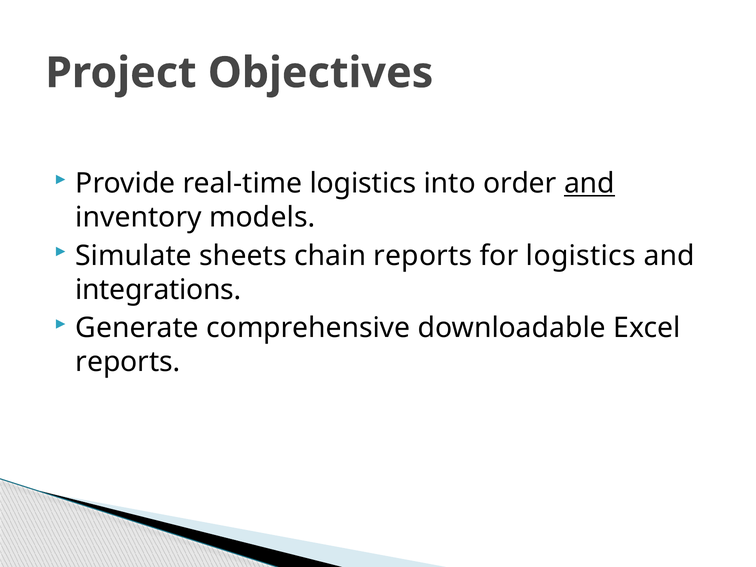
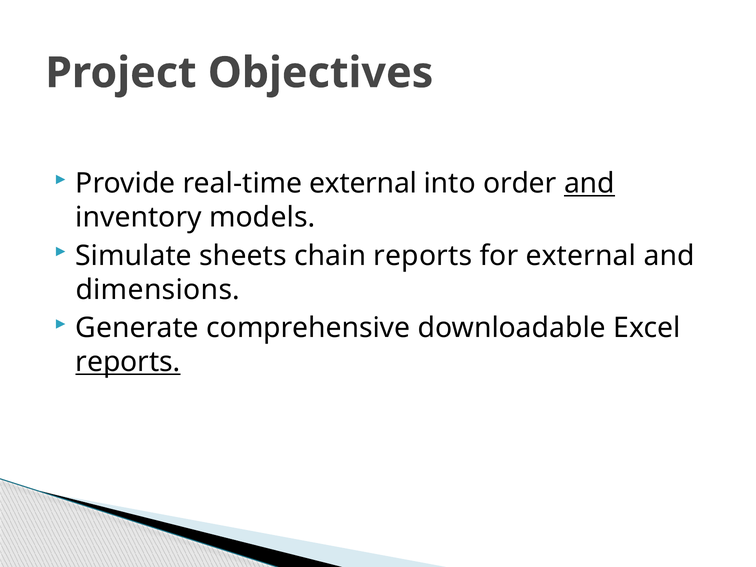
real-time logistics: logistics -> external (363, 183)
for logistics: logistics -> external (581, 256)
integrations: integrations -> dimensions (158, 290)
reports underline: none -> present (128, 362)
